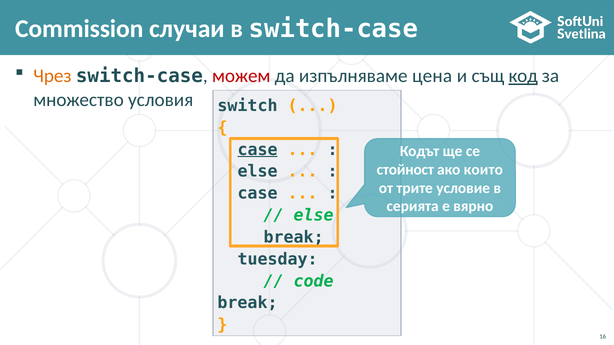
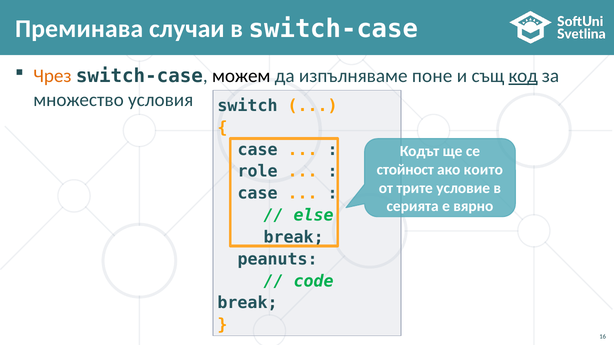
Commission: Commission -> Преминава (79, 29)
можем colour: red -> black (241, 76)
цена: цена -> поне (432, 76)
case underline: present -> none (258, 150)
else: else -> role (258, 172)
tuesday: tuesday -> peanuts (278, 259)
